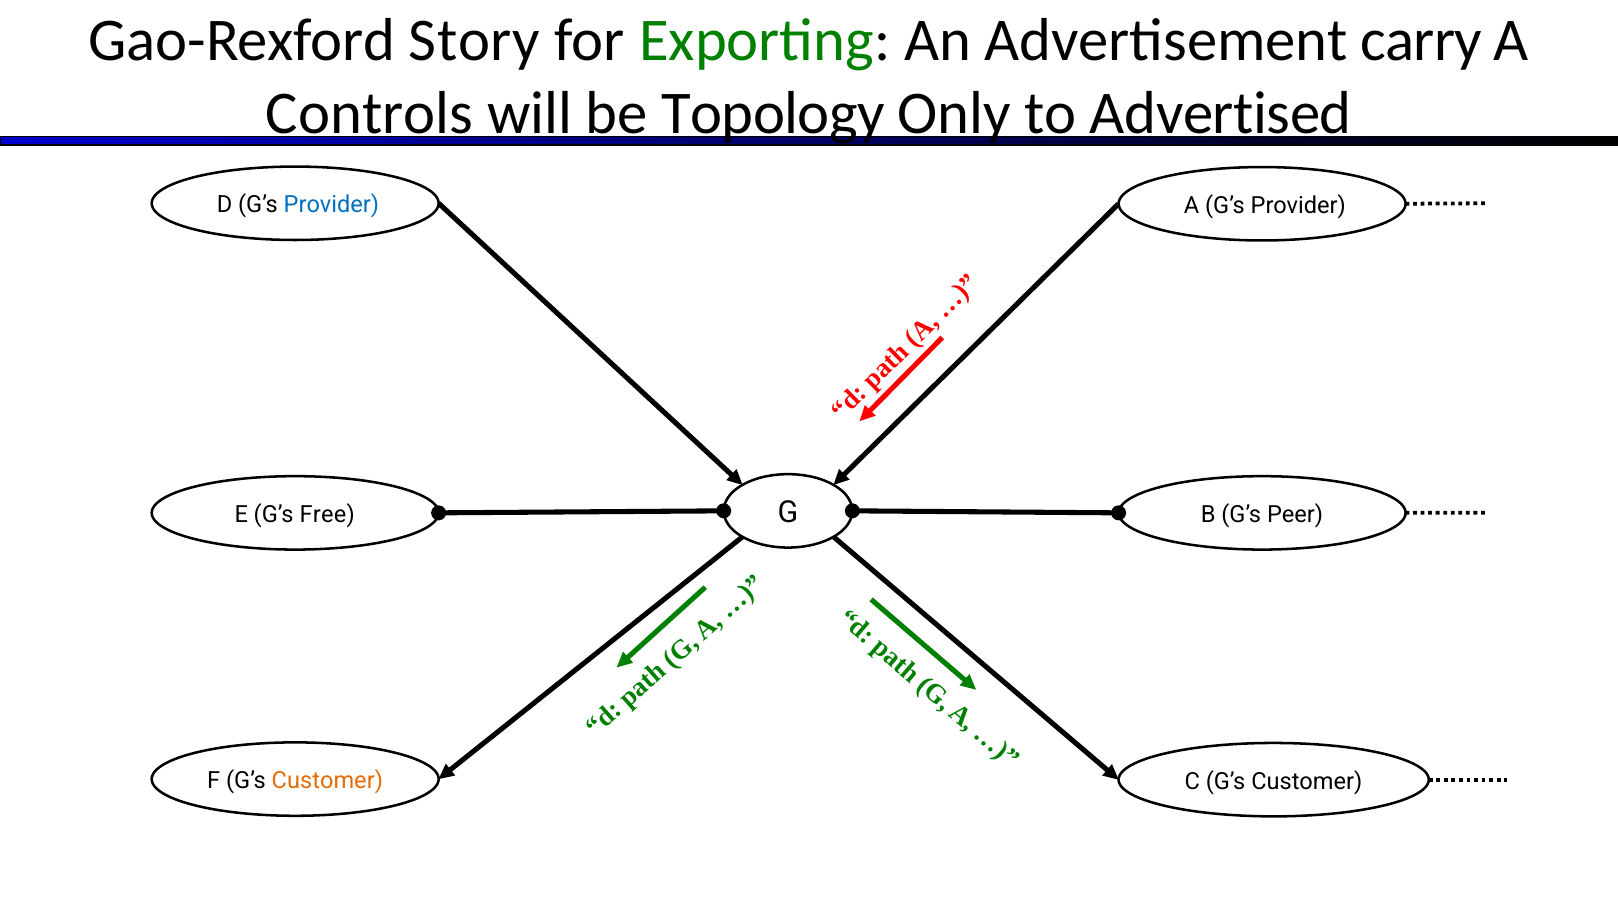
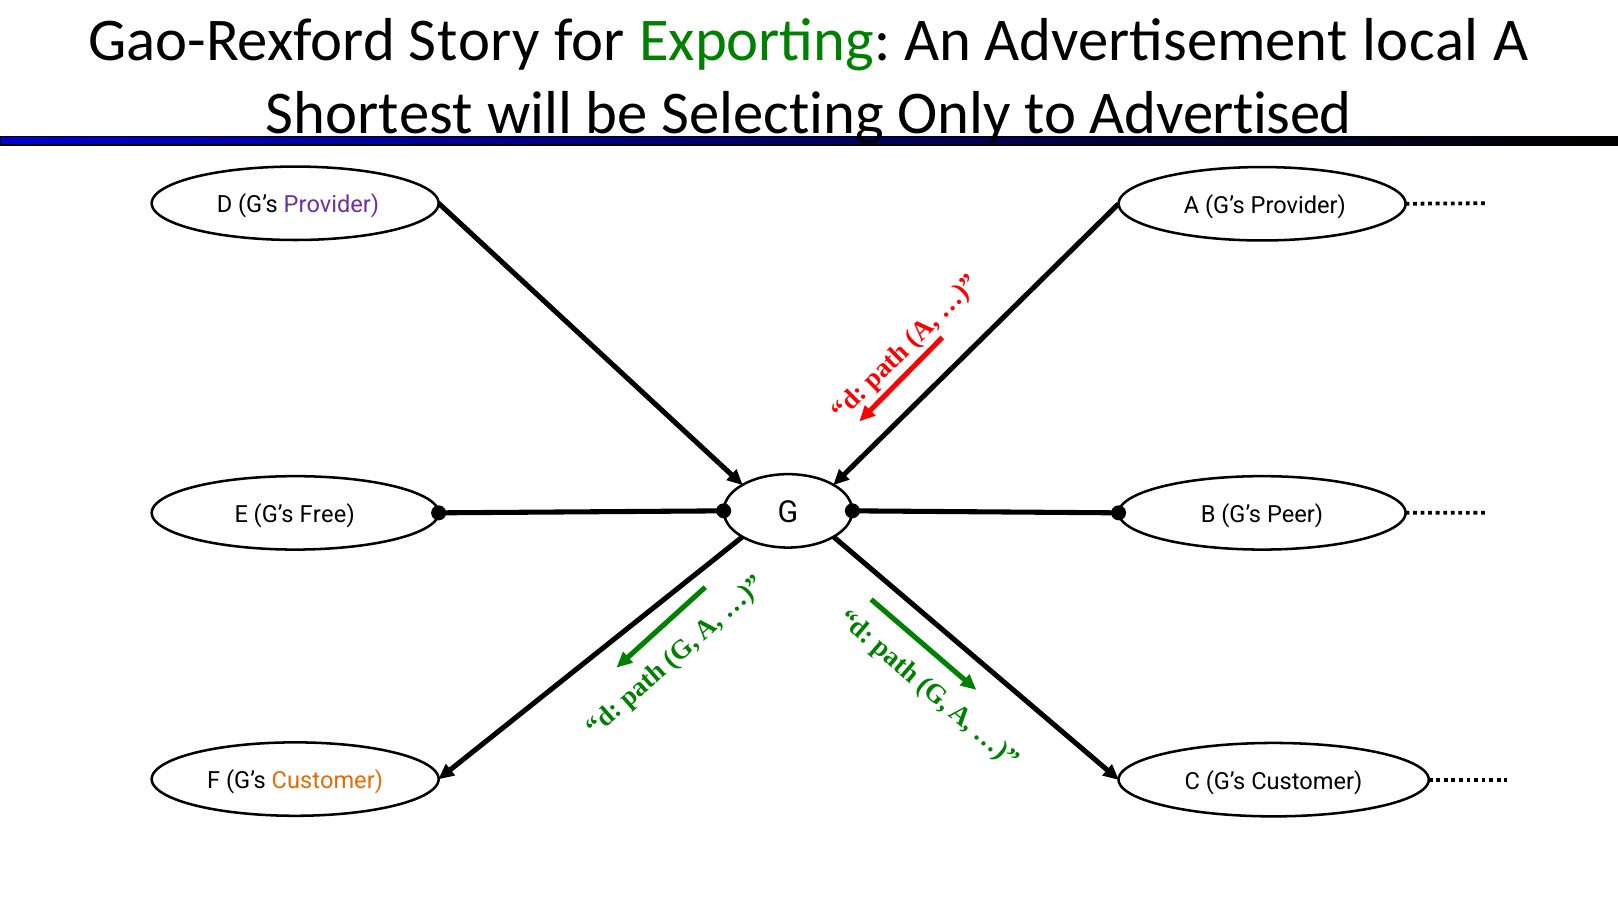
carry: carry -> local (1420, 40)
Controls: Controls -> Shortest (370, 113)
Topology: Topology -> Selecting (773, 113)
Provider colour: blue -> purple (331, 205)
